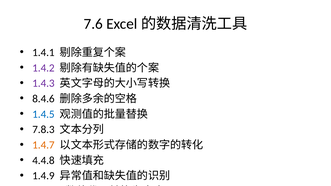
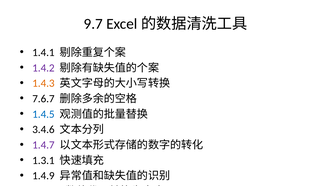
7.6: 7.6 -> 9.7 (93, 24)
1.4.3 colour: purple -> orange (43, 83)
8.4.6: 8.4.6 -> 7.6.7 (43, 99)
7.8.3: 7.8.3 -> 3.4.6 (43, 130)
1.4.7 colour: orange -> purple (43, 145)
4.4.8: 4.4.8 -> 1.3.1 (43, 161)
